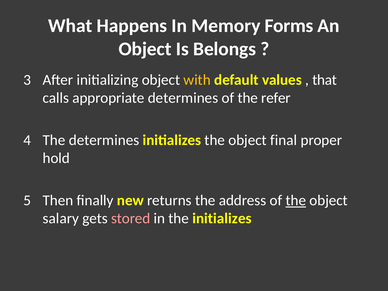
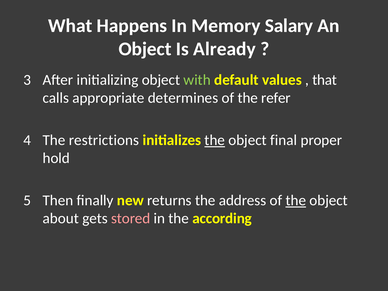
Forms: Forms -> Salary (289, 26)
Belongs: Belongs -> Already (225, 49)
with colour: yellow -> light green (197, 80)
The determines: determines -> restrictions (104, 140)
the underline: none -> present (215, 140)
salary: salary -> about (61, 219)
the initializes: initializes -> according (222, 219)
